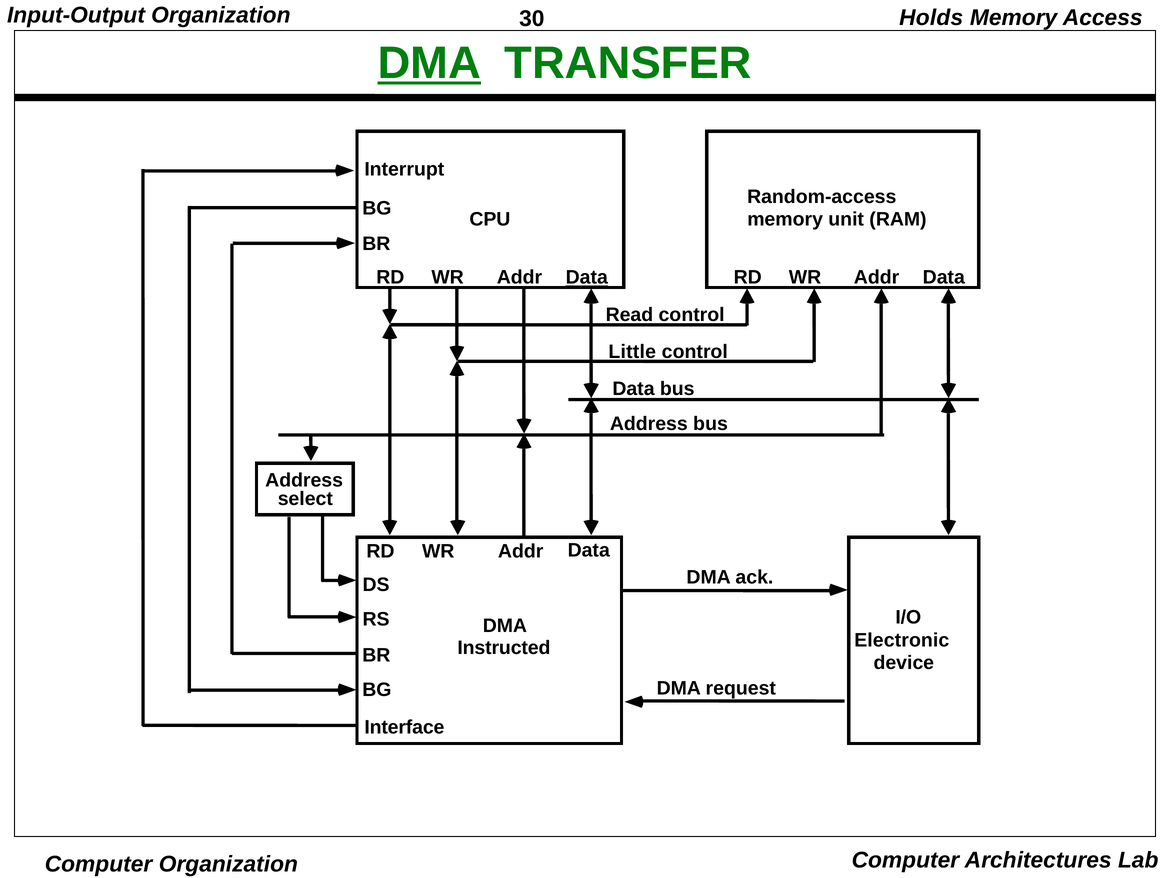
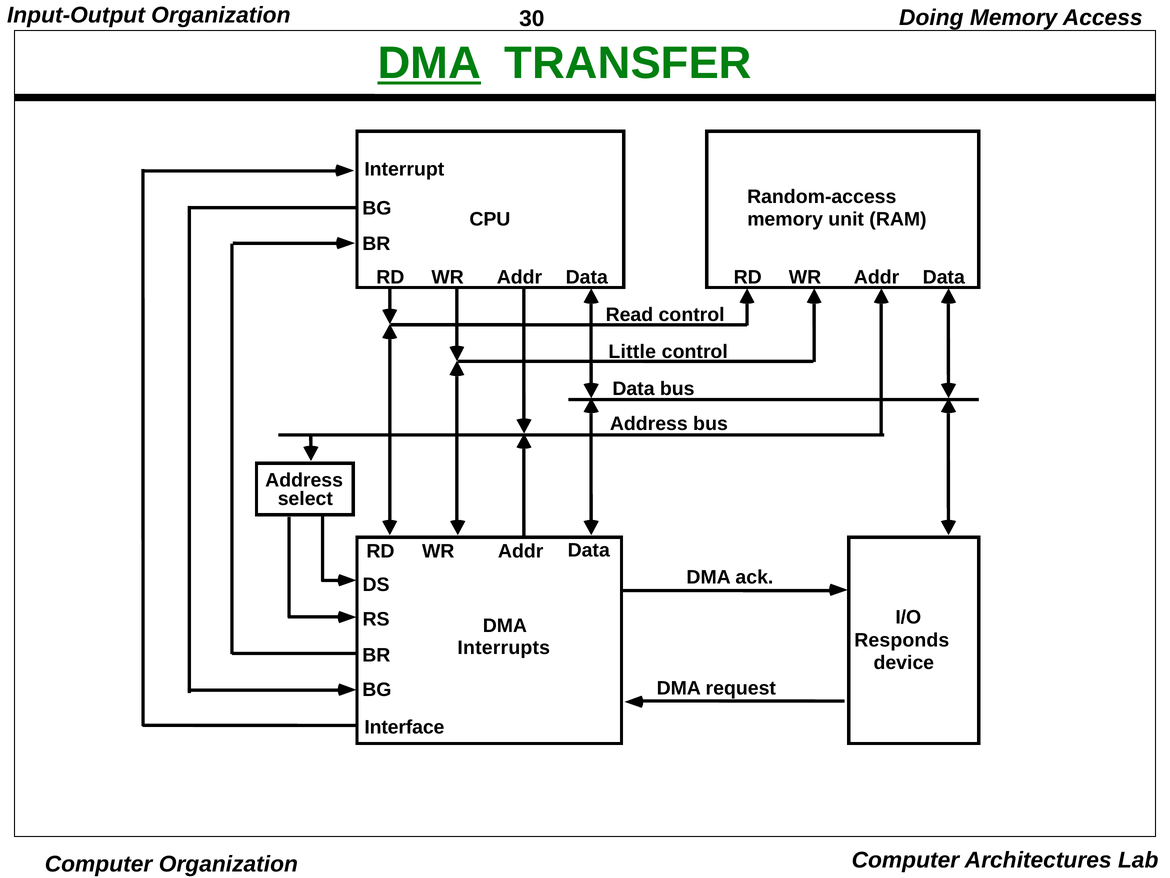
Holds: Holds -> Doing (931, 18)
Data underline: present -> none (587, 277)
Electronic: Electronic -> Responds (902, 640)
Instructed: Instructed -> Interrupts (504, 648)
